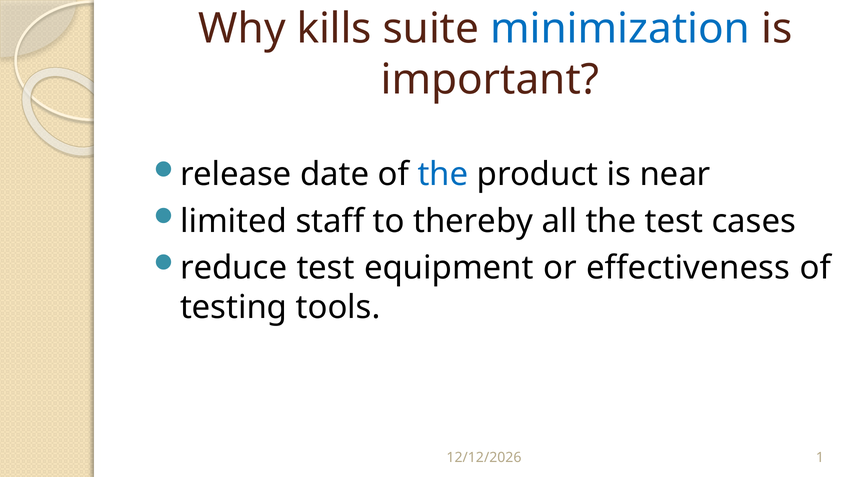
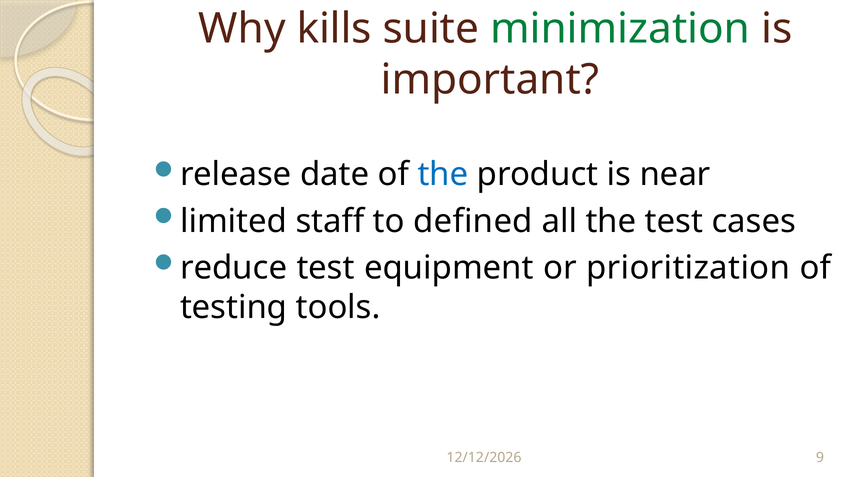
minimization colour: blue -> green (620, 29)
thereby: thereby -> defined (473, 221)
effectiveness: effectiveness -> prioritization (688, 268)
1: 1 -> 9 (820, 458)
